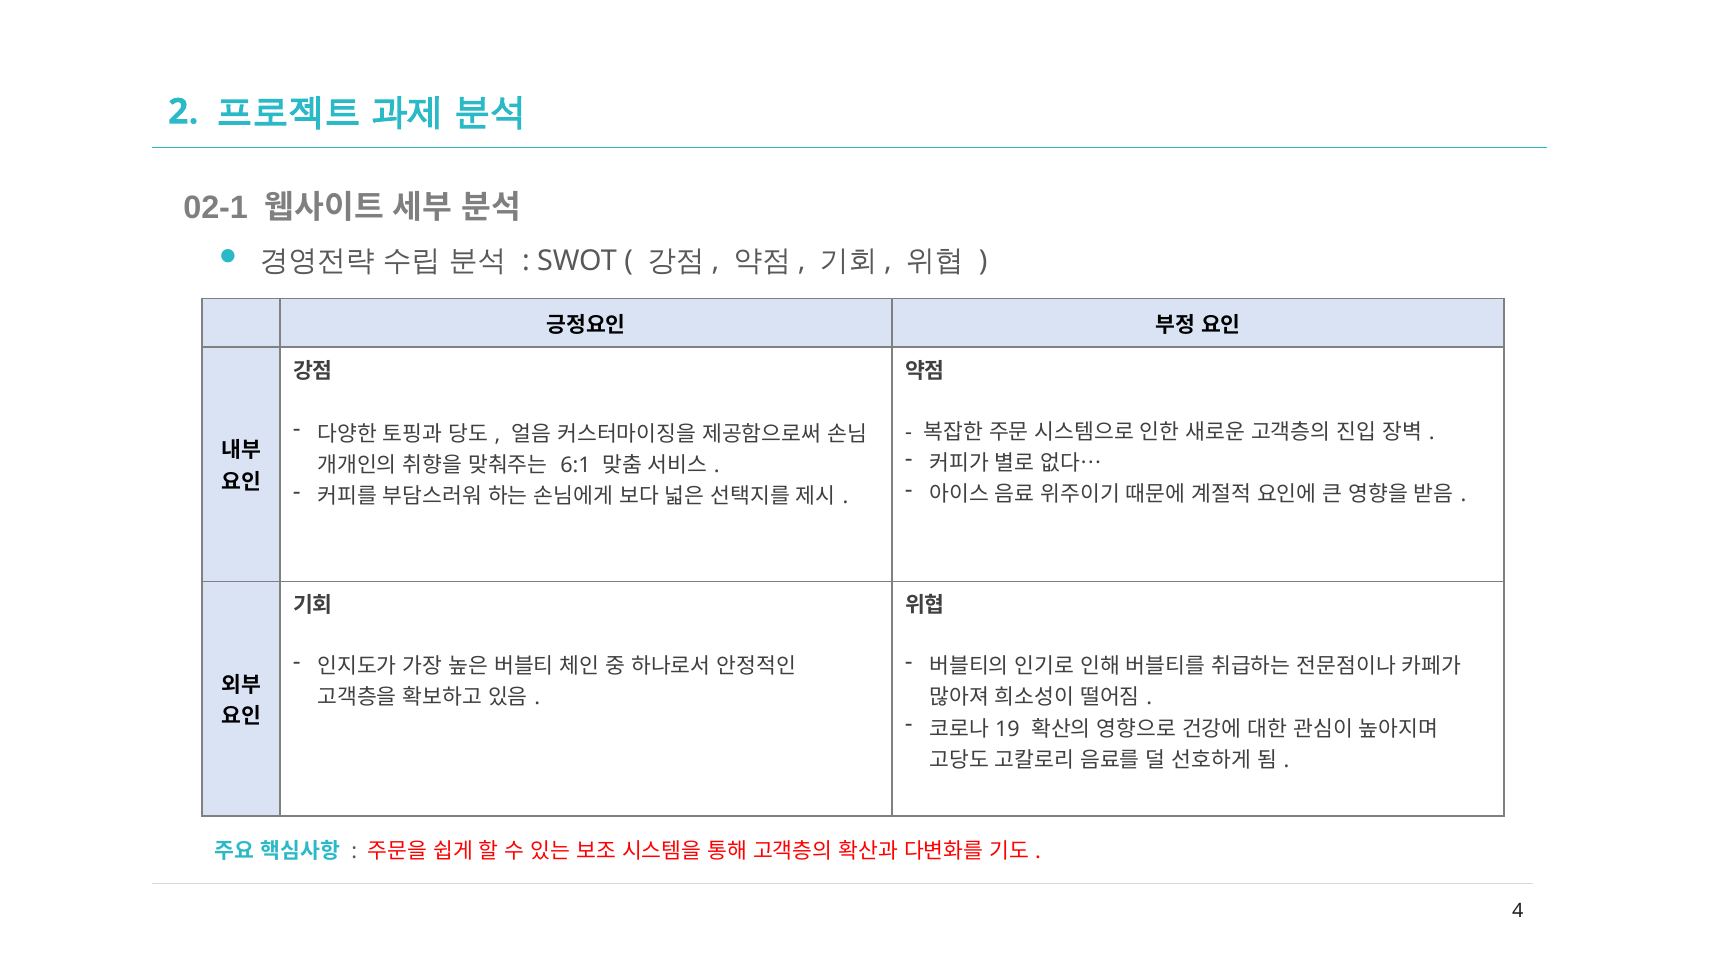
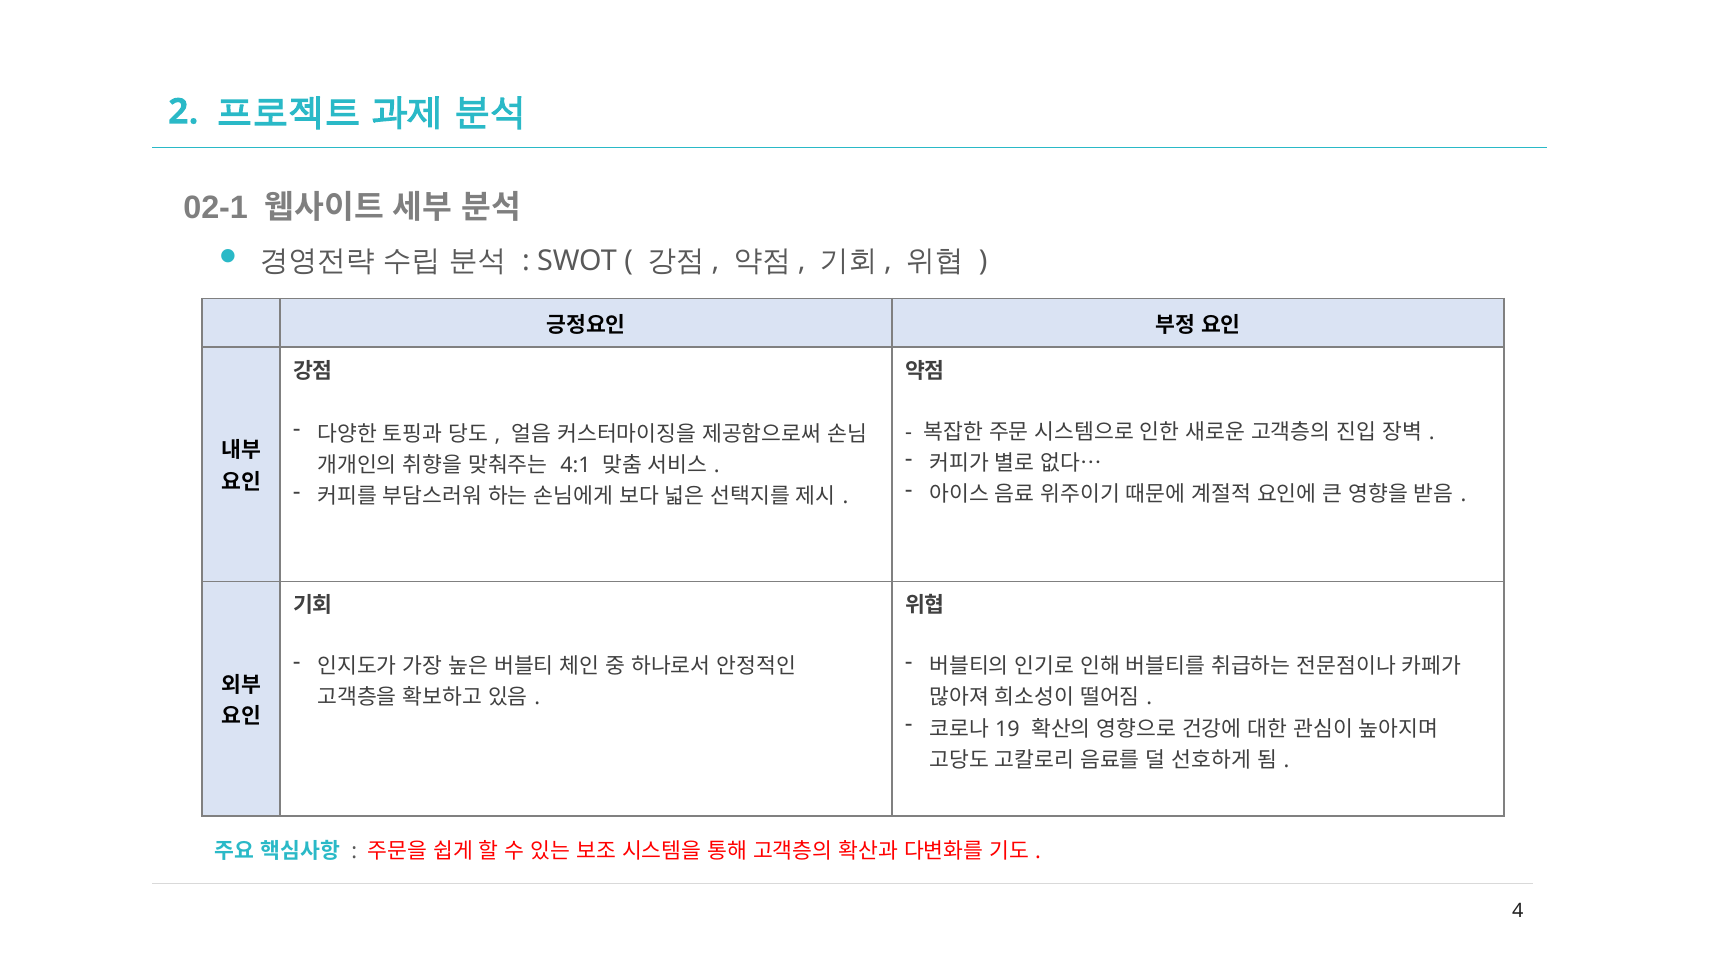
6:1: 6:1 -> 4:1 (575, 466)
